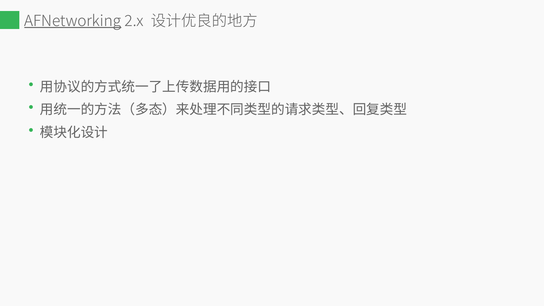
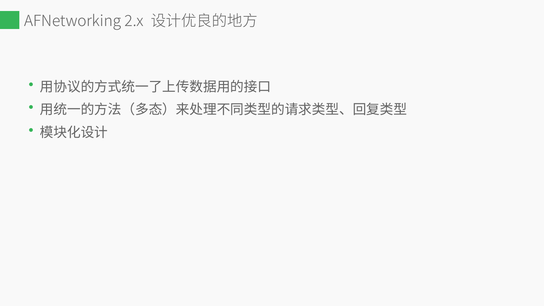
AFNetworking underline: present -> none (73, 21)
